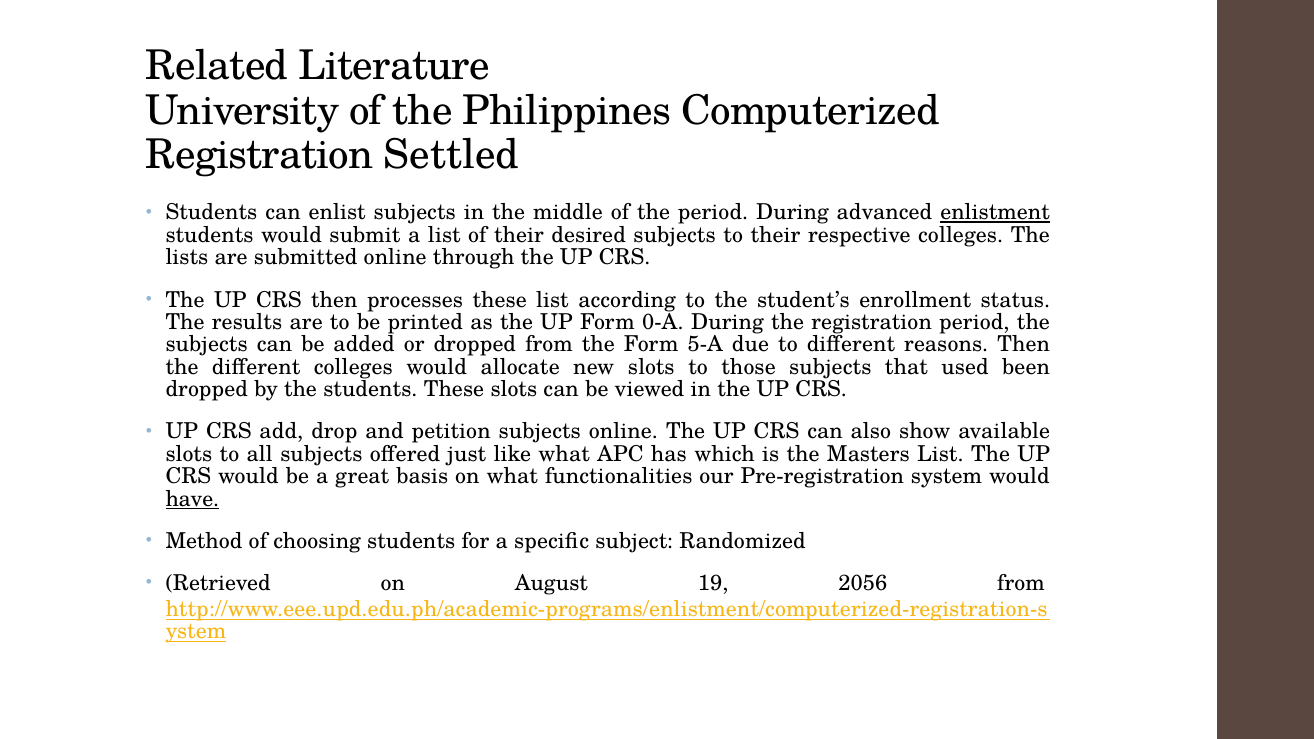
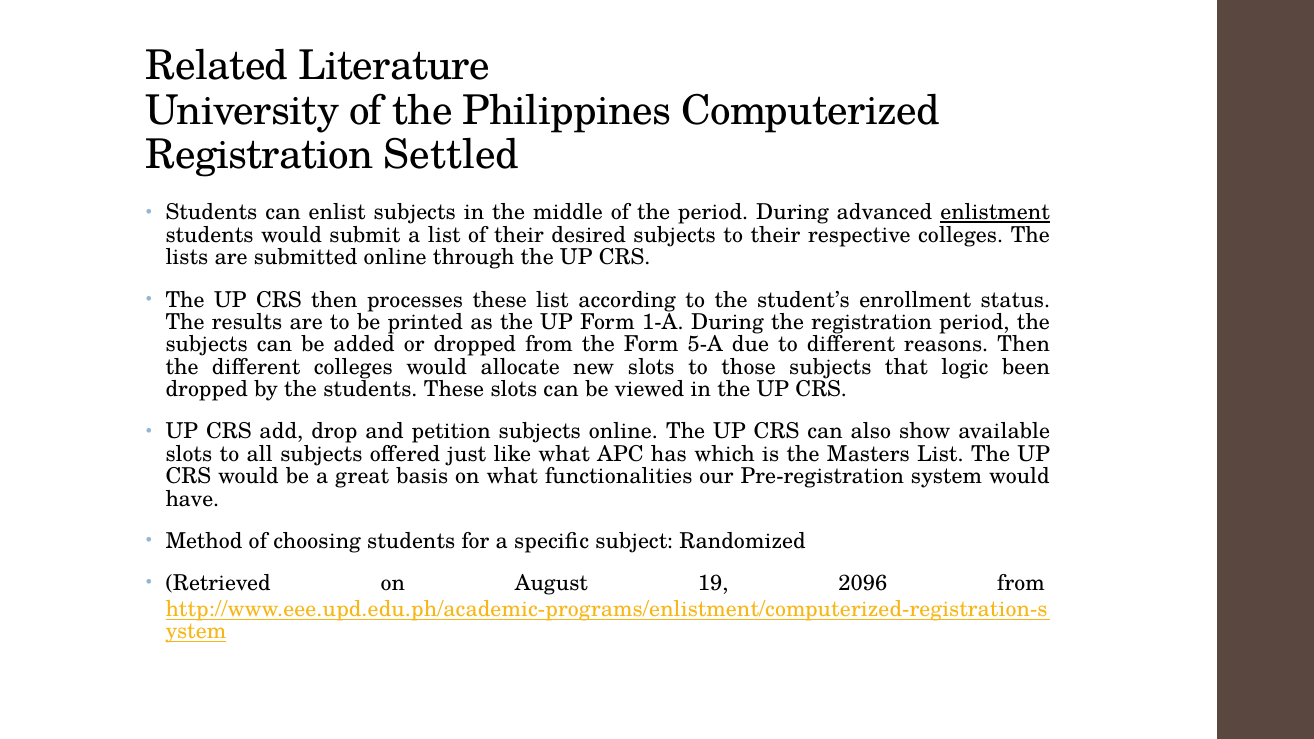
0-A: 0-A -> 1-A (663, 322)
used: used -> logic (965, 367)
have underline: present -> none (192, 499)
2056: 2056 -> 2096 (863, 583)
